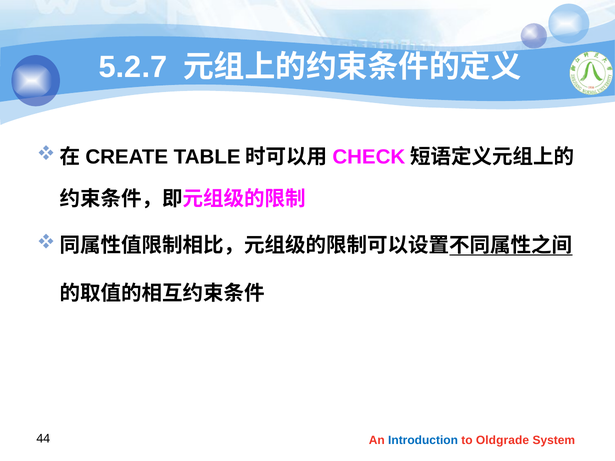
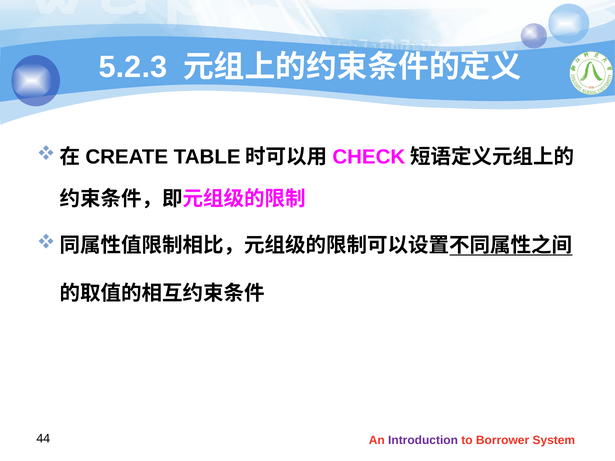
5.2.7: 5.2.7 -> 5.2.3 (133, 67)
Introduction colour: blue -> purple (423, 440)
Oldgrade: Oldgrade -> Borrower (503, 440)
